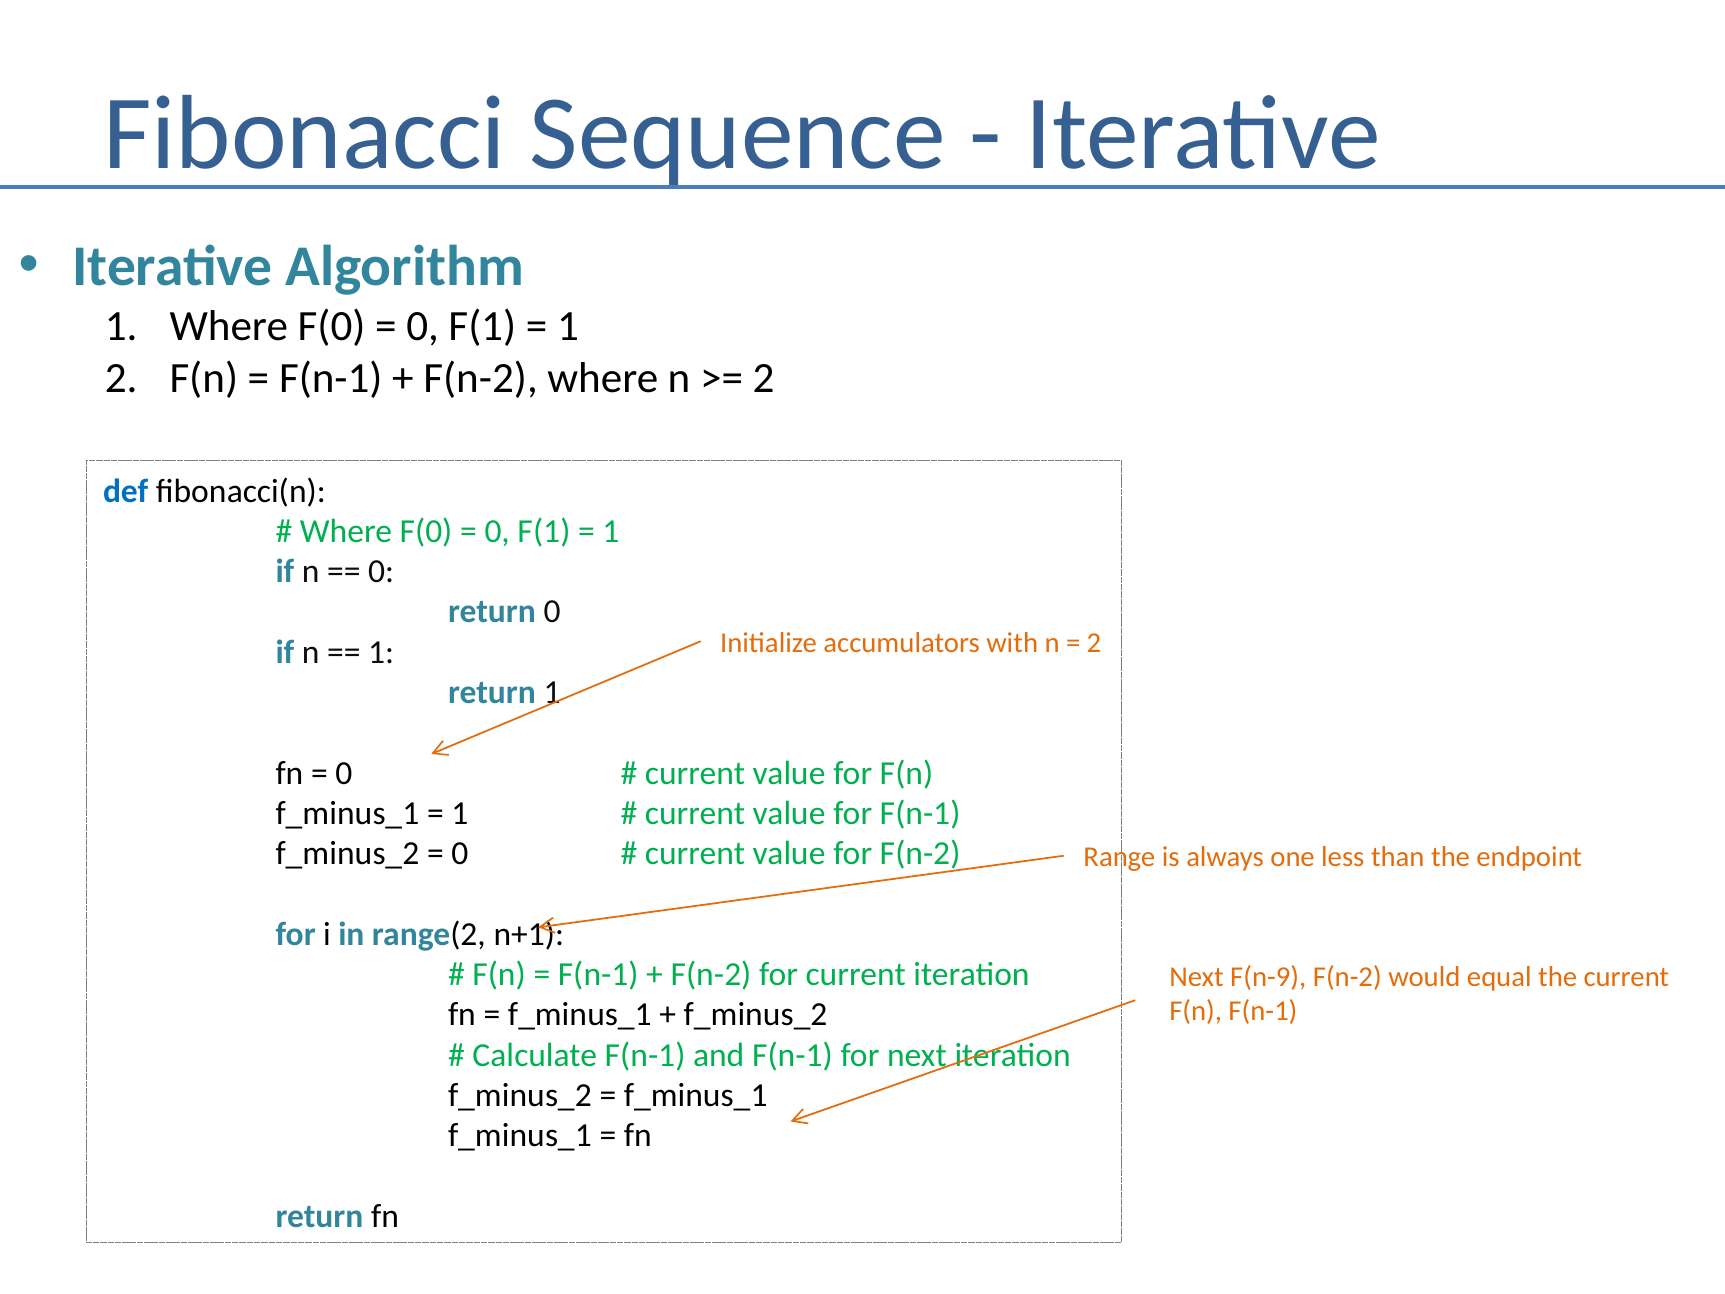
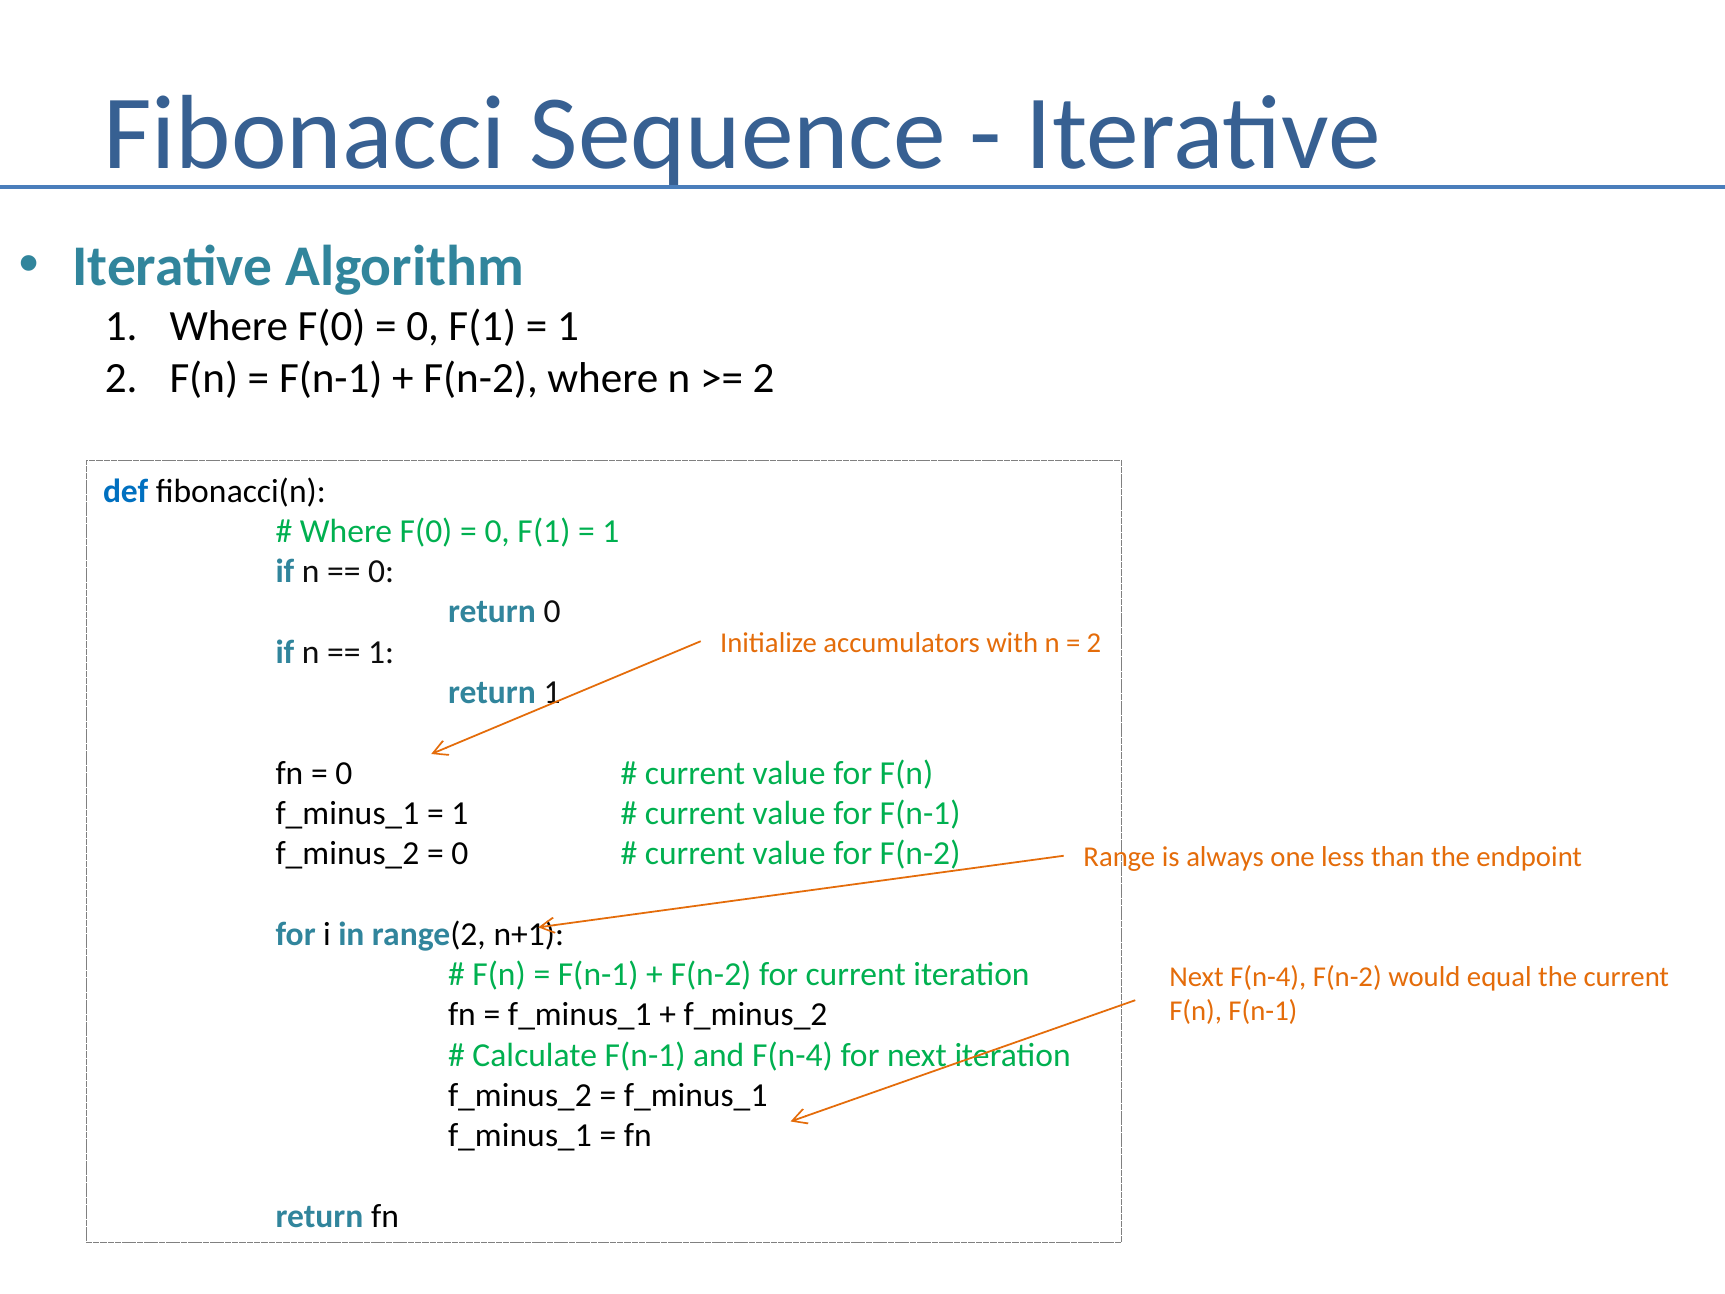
Next F(n-9: F(n-9 -> F(n-4 (1268, 976)
and F(n-1: F(n-1 -> F(n-4 (792, 1055)
